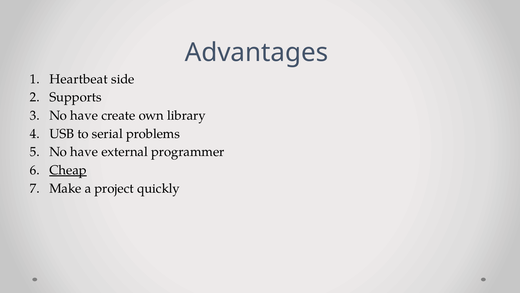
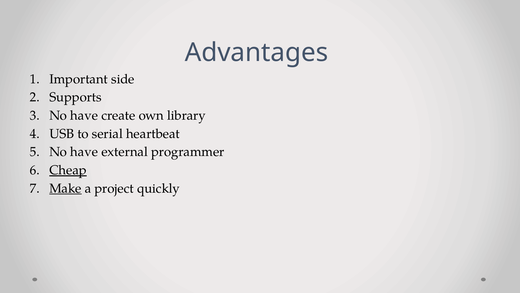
Heartbeat: Heartbeat -> Important (79, 79)
problems: problems -> heartbeat (153, 133)
Make underline: none -> present (65, 188)
